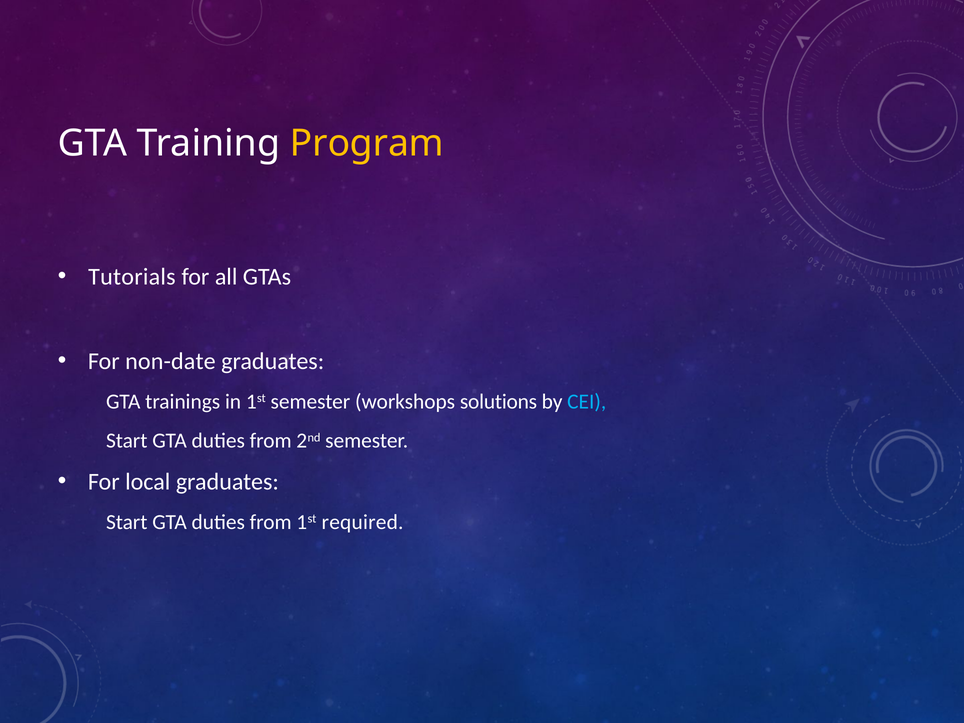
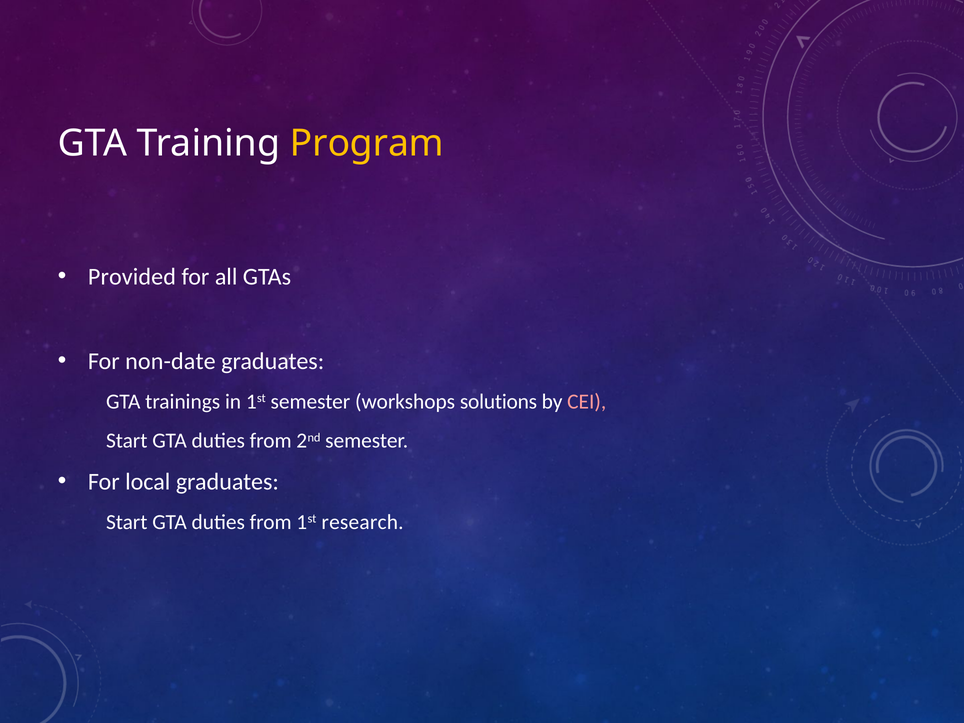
Tutorials: Tutorials -> Provided (132, 277)
CEI colour: light blue -> pink (587, 402)
required: required -> research (363, 522)
